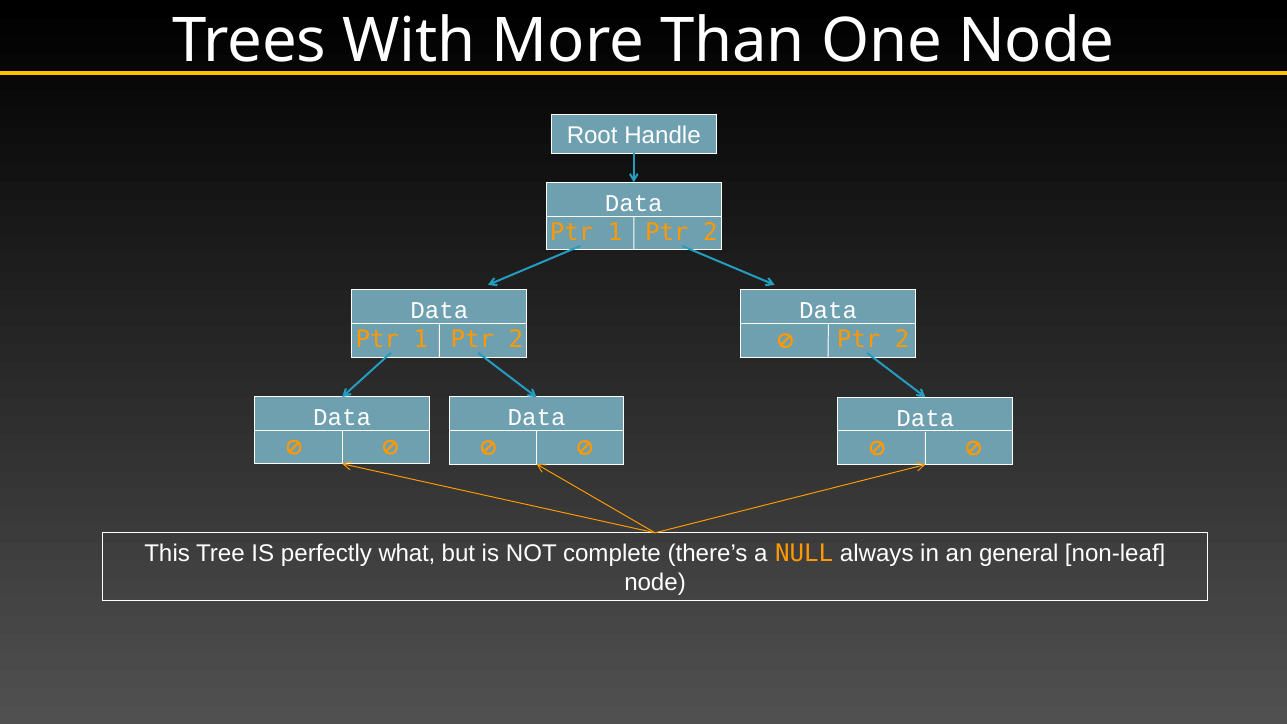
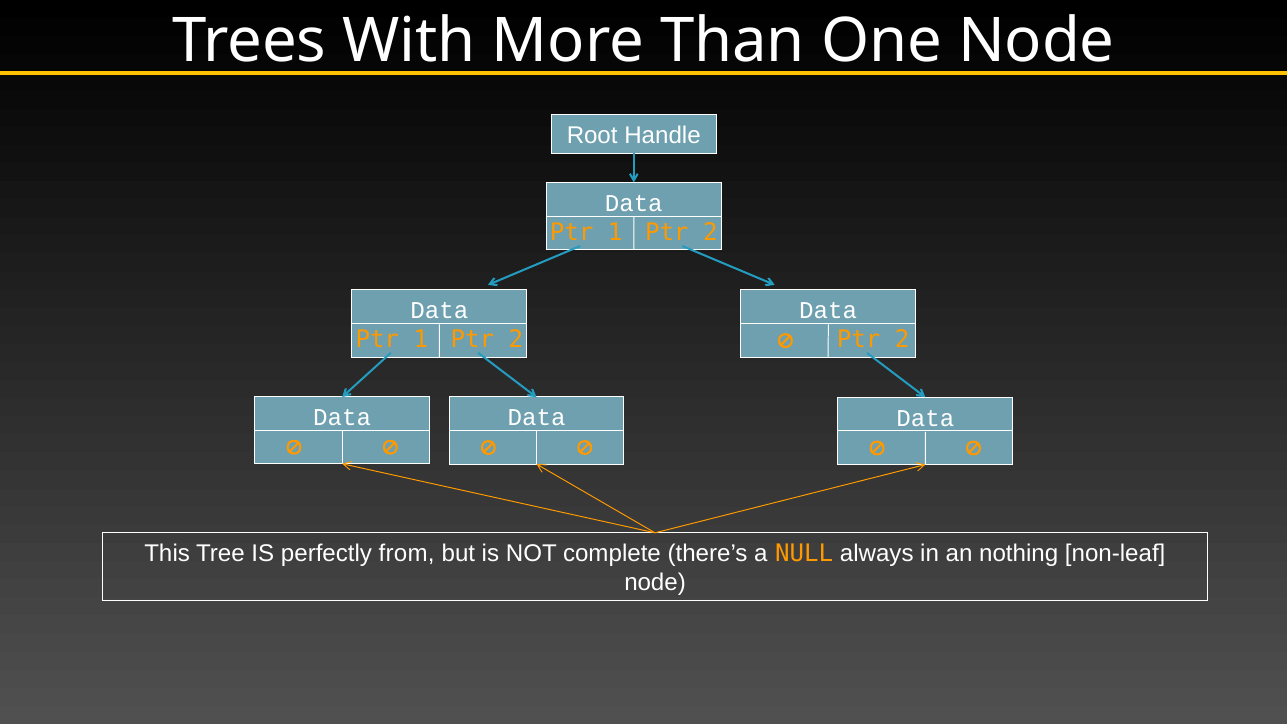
what: what -> from (407, 554)
general: general -> nothing (1019, 554)
